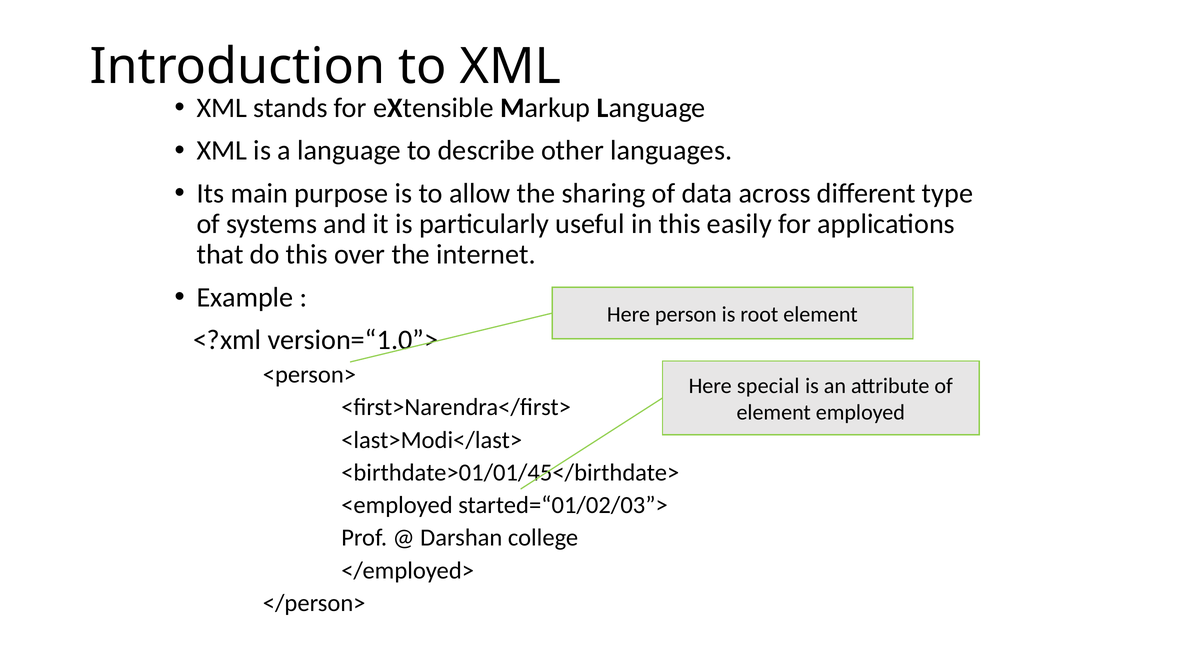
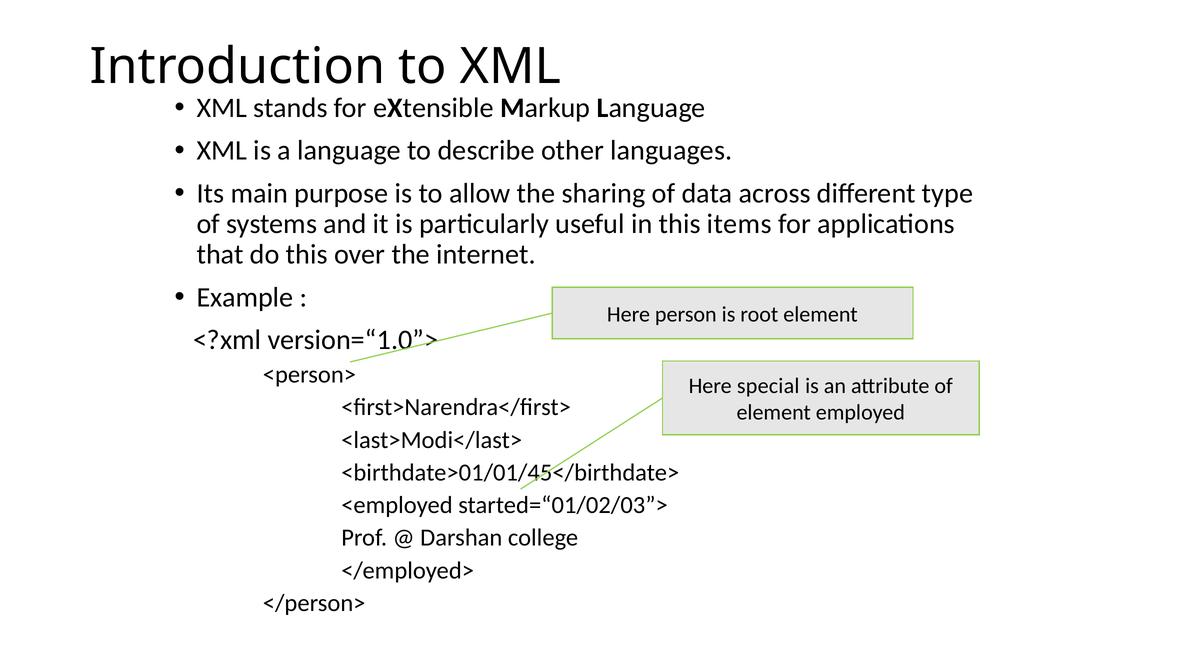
easily: easily -> items (739, 224)
